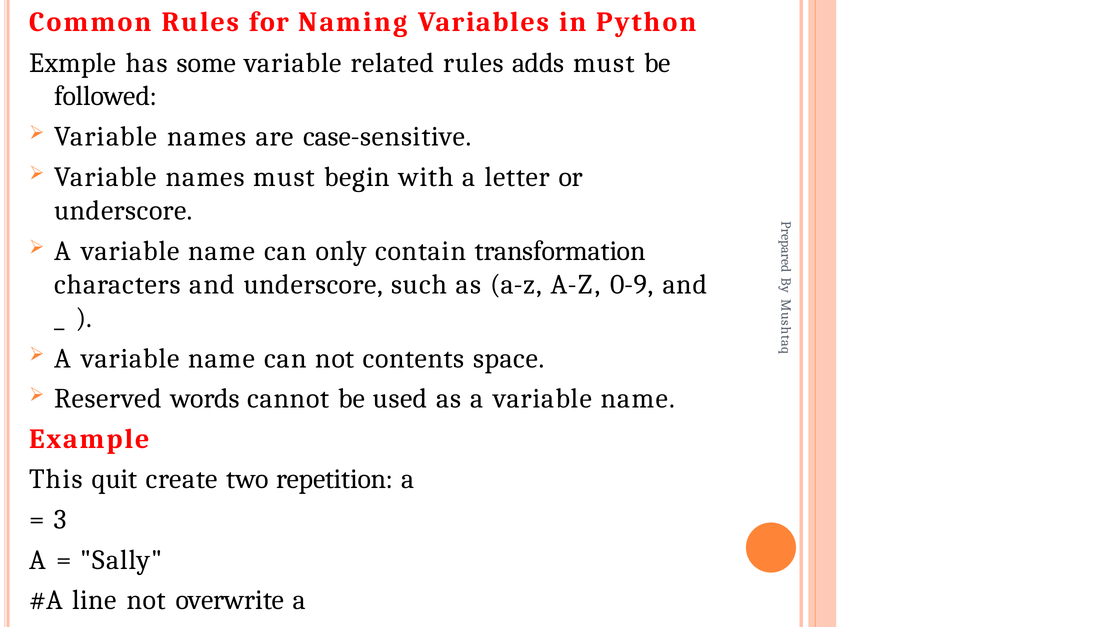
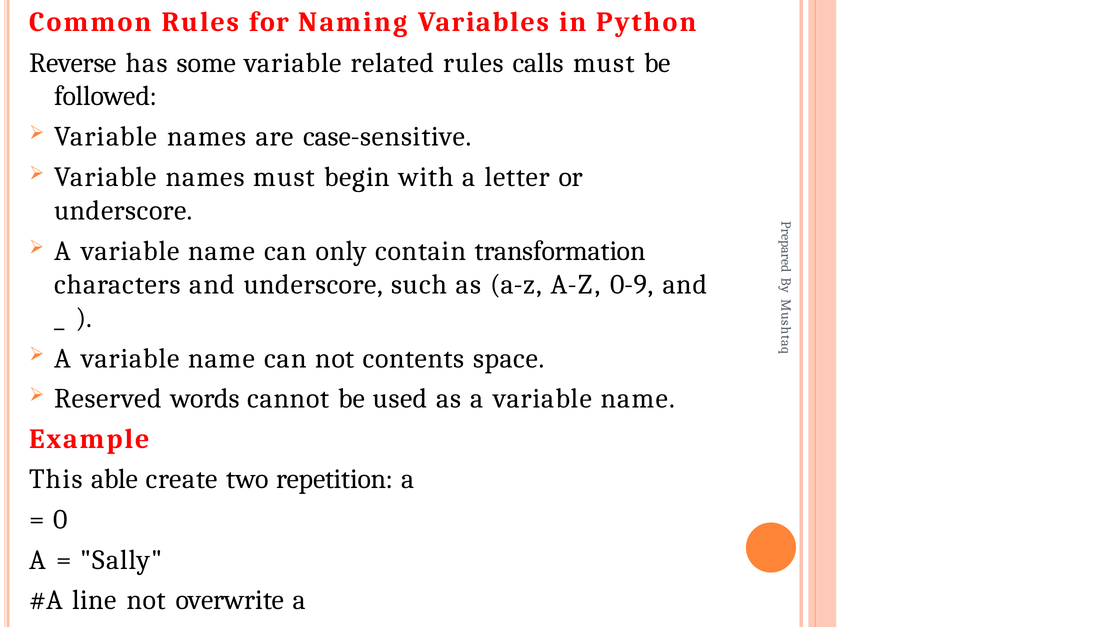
Exmple: Exmple -> Reverse (73, 63)
adds: adds -> calls (538, 63)
quit: quit -> able (115, 479)
3: 3 -> 0 (61, 520)
